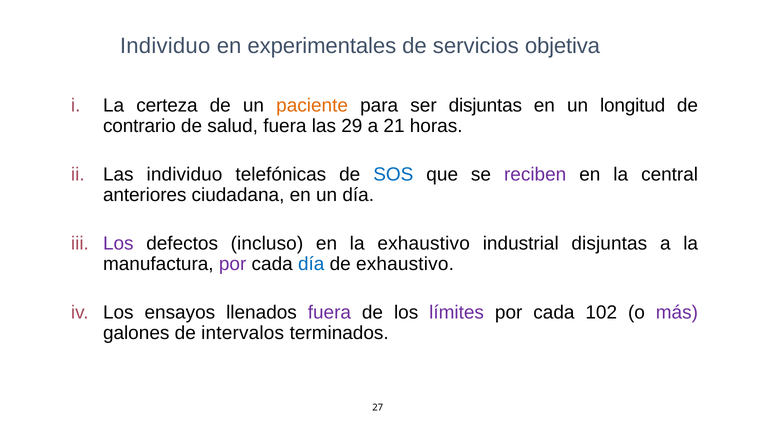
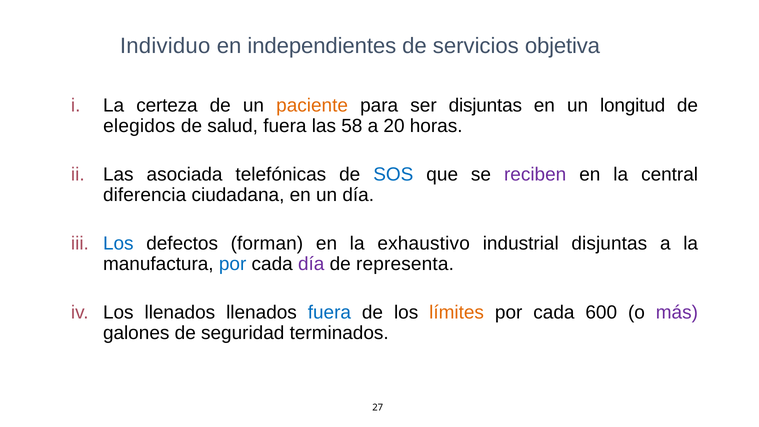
experimentales: experimentales -> independientes (322, 46)
contrario: contrario -> elegidos (139, 126)
29: 29 -> 58 (352, 126)
21: 21 -> 20 (394, 126)
Las individuo: individuo -> asociada (185, 175)
anteriores: anteriores -> diferencia (145, 195)
Los colour: purple -> blue (118, 244)
incluso: incluso -> forman (267, 244)
por colour: purple -> blue (233, 264)
día colour: blue -> purple (311, 264)
de exhaustivo: exhaustivo -> representa (405, 264)
Los ensayos: ensayos -> llenados (180, 313)
fuera colour: purple -> blue (329, 313)
límites colour: purple -> orange (457, 313)
102: 102 -> 600 (601, 313)
intervalos: intervalos -> seguridad (243, 333)
